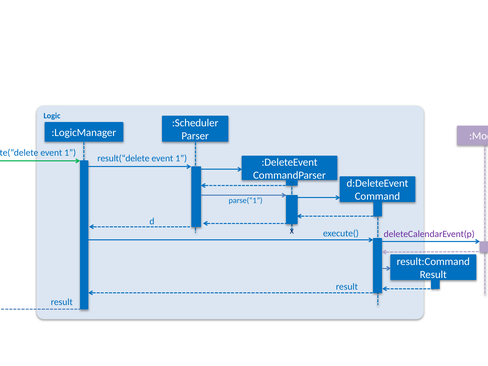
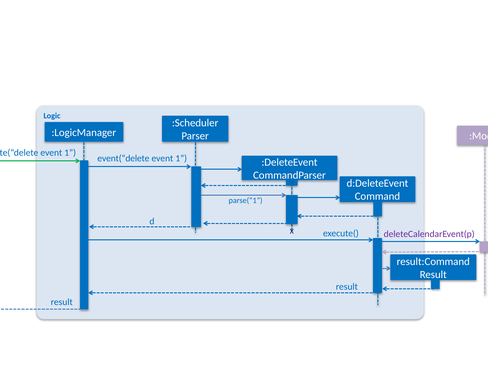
result(“delete: result(“delete -> event(“delete (123, 159)
